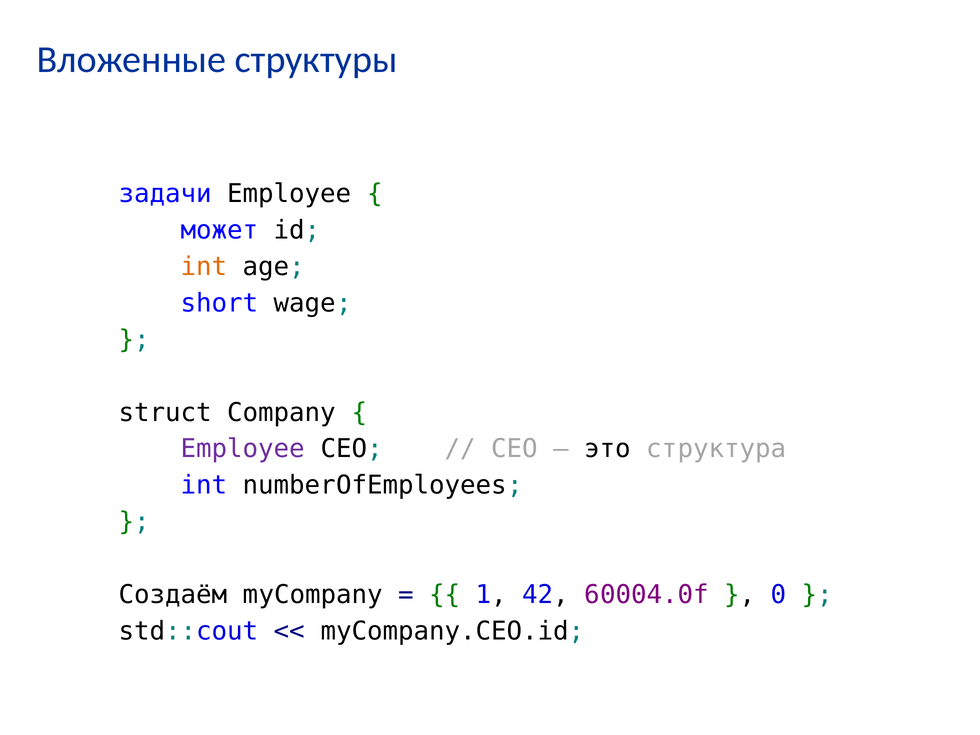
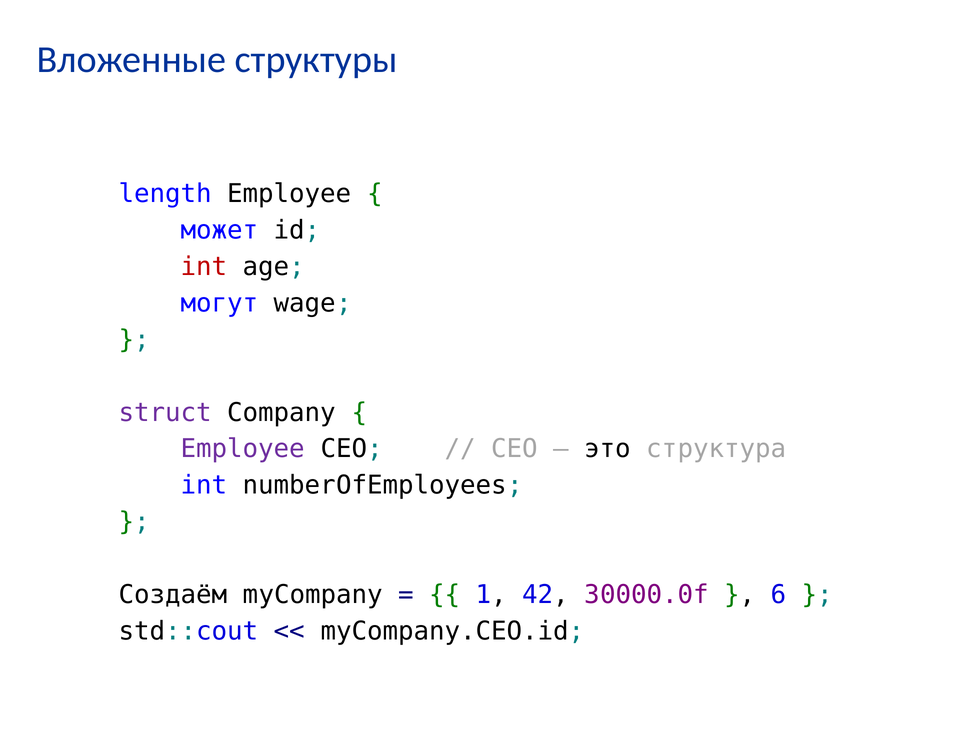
задачи: задачи -> length (165, 194)
int colour: orange -> red (204, 267)
short: short -> могут (220, 303)
struct colour: black -> purple (165, 412)
60004.0f: 60004.0f -> 30000.0f (647, 595)
0: 0 -> 6 (778, 595)
